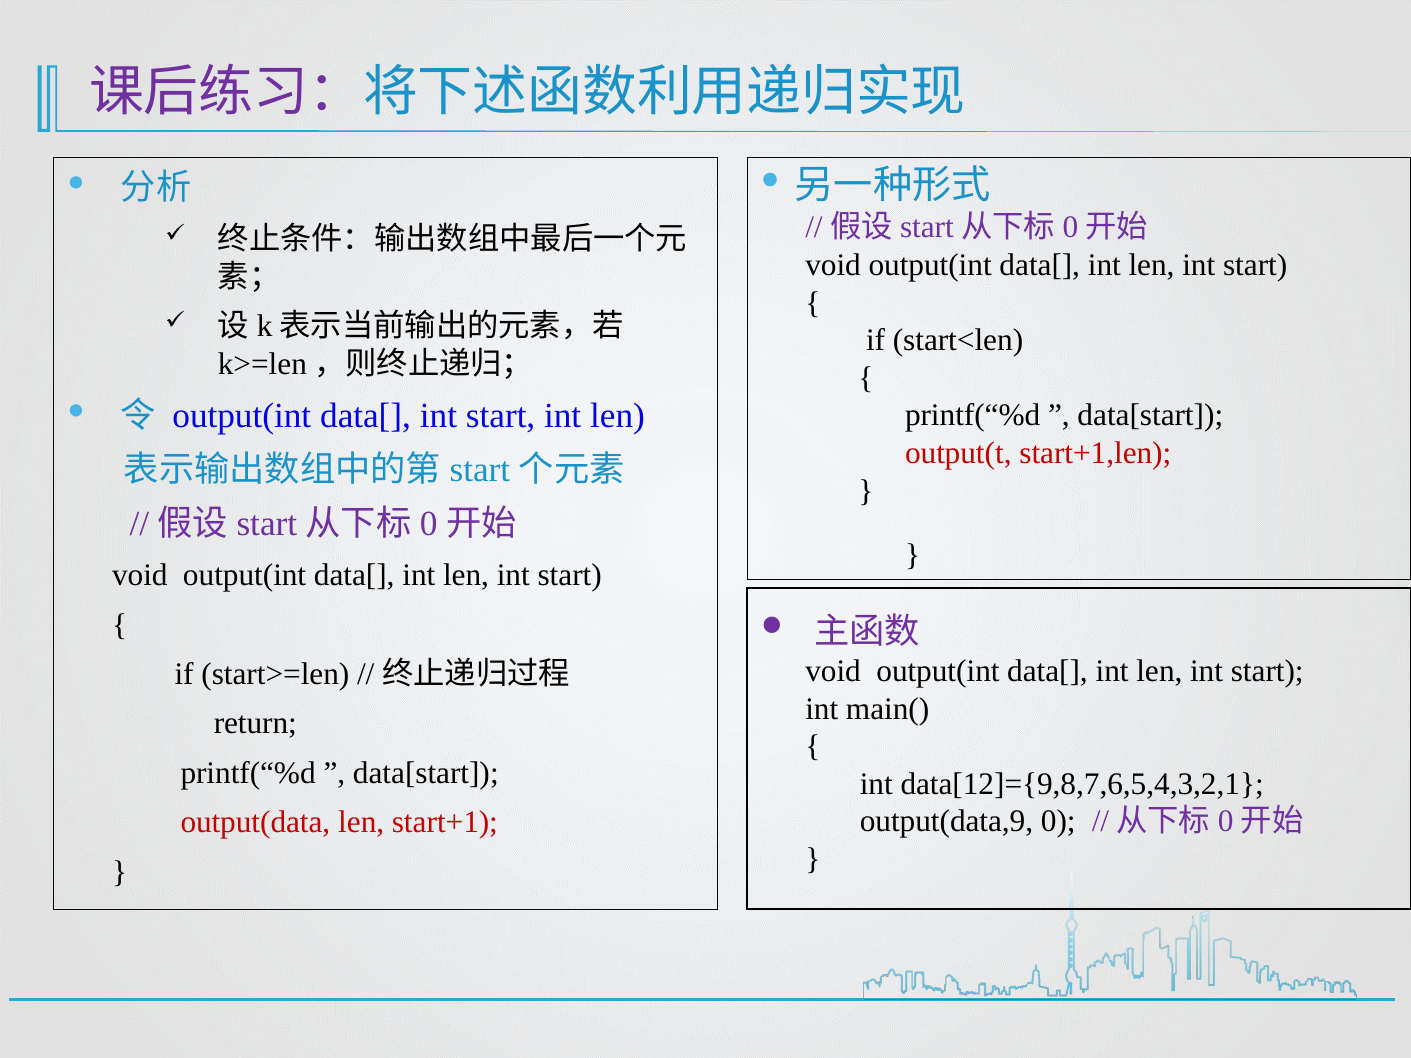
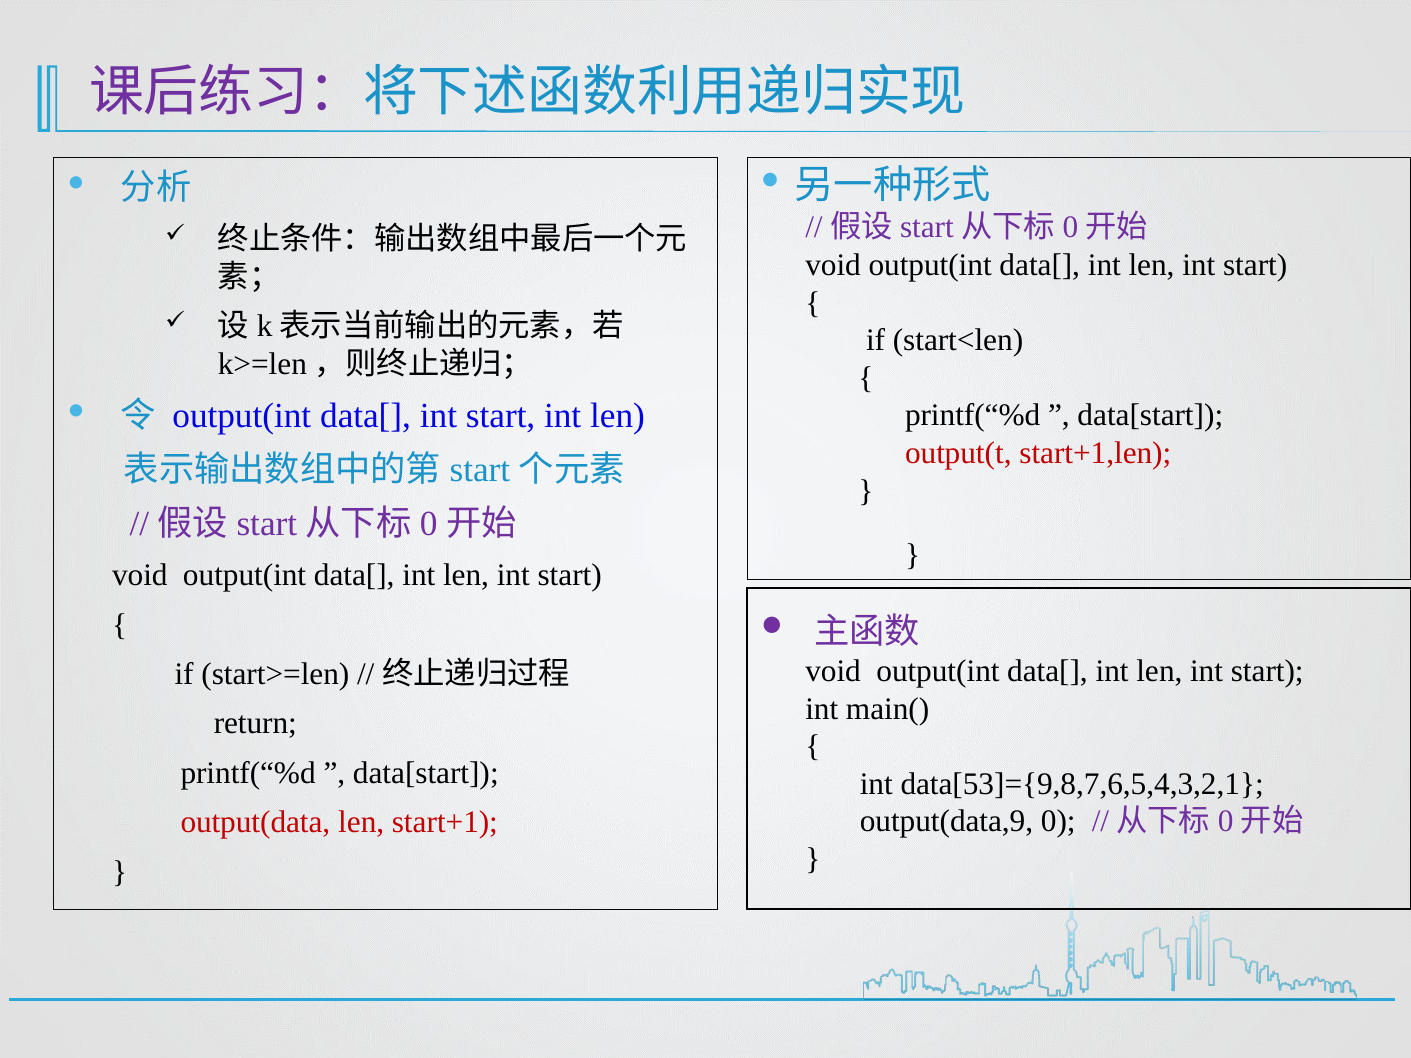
data[12]={9,8,7,6,5,4,3,2,1: data[12]={9,8,7,6,5,4,3,2,1 -> data[53]={9,8,7,6,5,4,3,2,1 (1082, 784)
